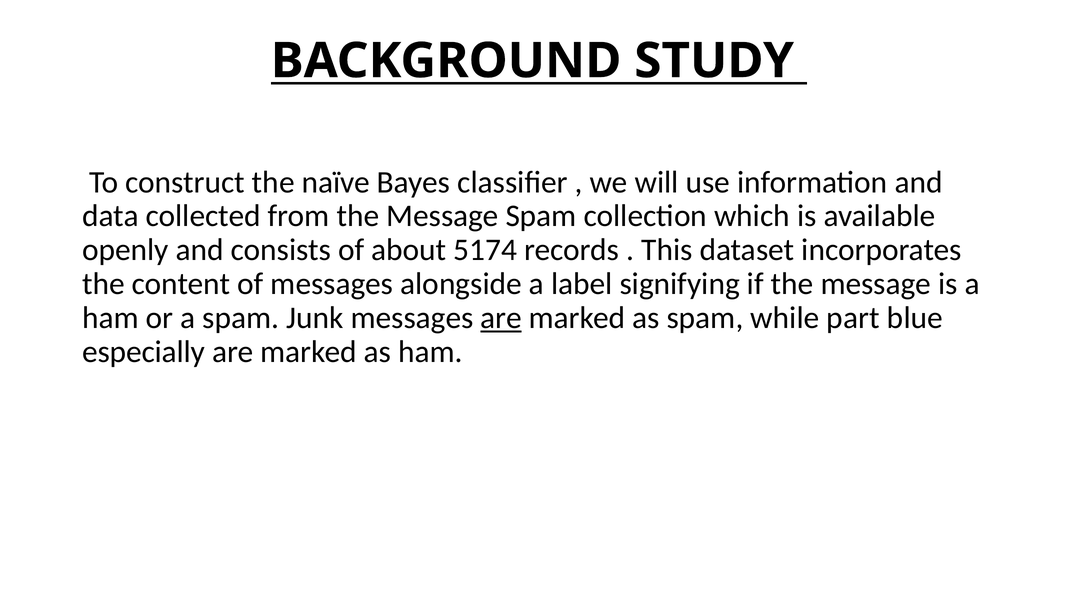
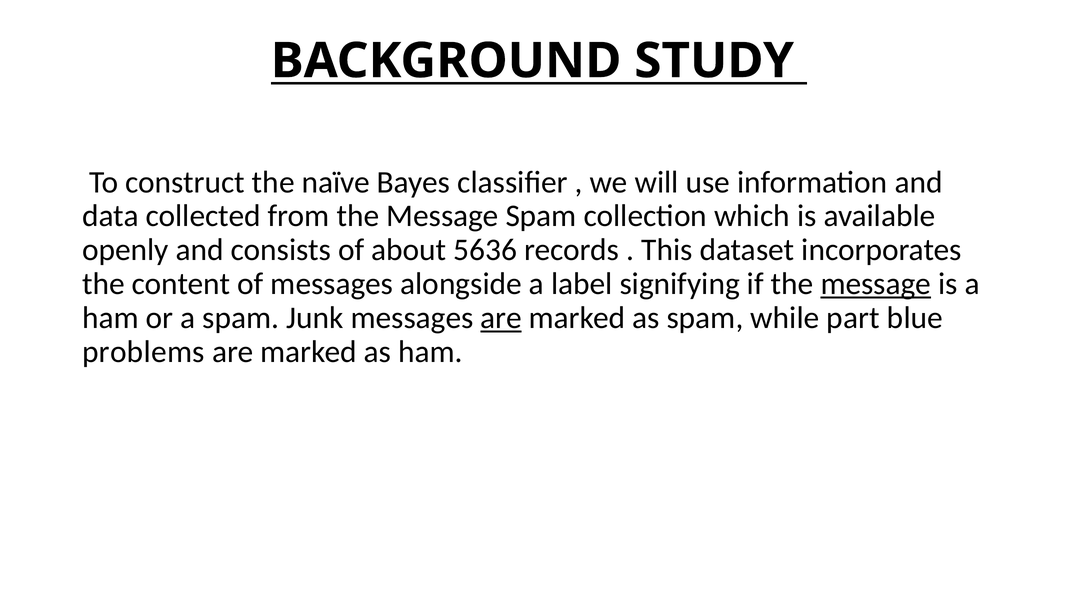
5174: 5174 -> 5636 (485, 250)
message underline: none -> present (876, 284)
especially: especially -> problems (143, 352)
